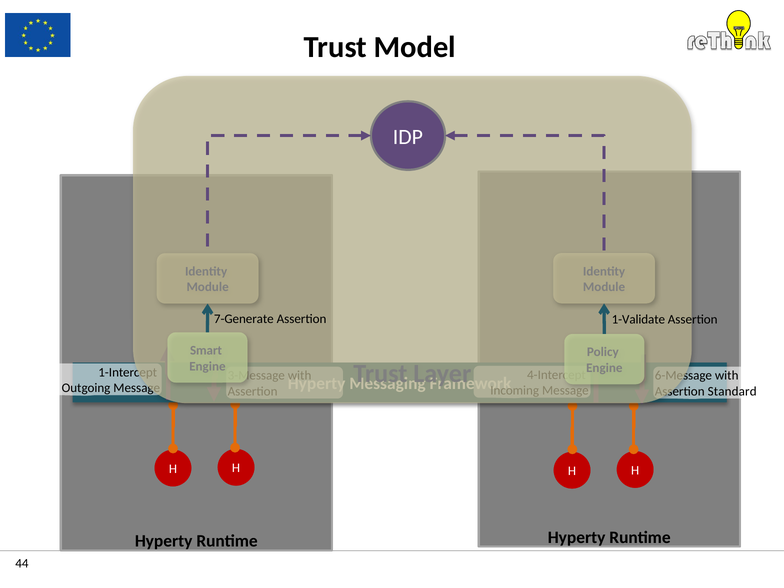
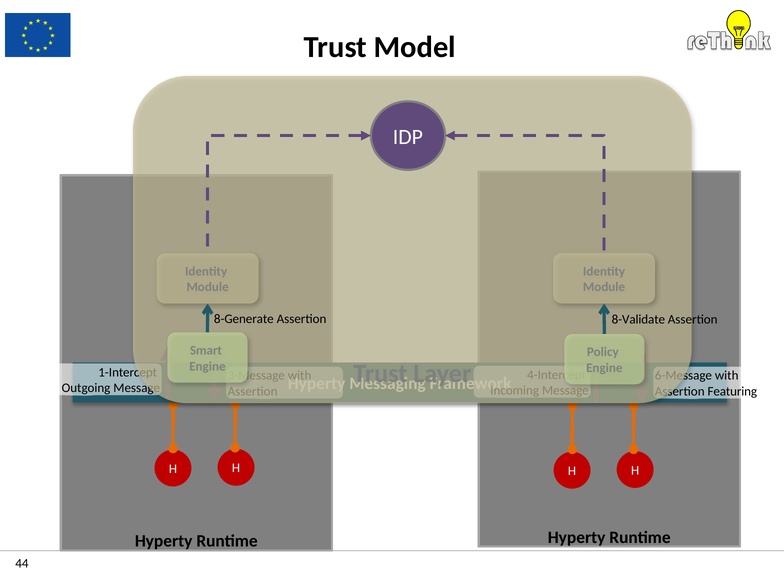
7-Generate: 7-Generate -> 8-Generate (244, 319)
1-Validate: 1-Validate -> 8-Validate (638, 320)
Standard: Standard -> Featuring (732, 391)
